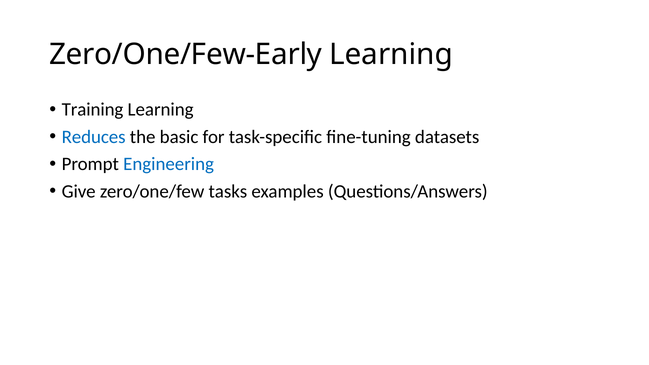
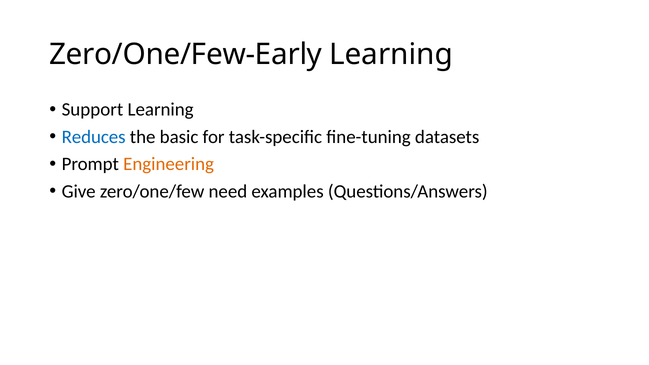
Training: Training -> Support (92, 110)
Engineering colour: blue -> orange (169, 164)
tasks: tasks -> need (228, 191)
